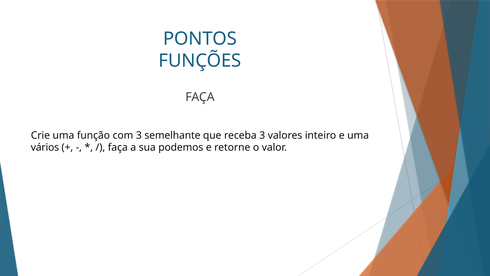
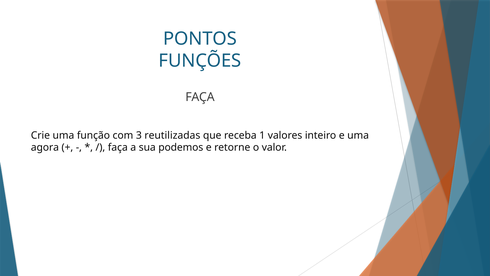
semelhante: semelhante -> reutilizadas (172, 135)
receba 3: 3 -> 1 (262, 135)
vários: vários -> agora (45, 147)
